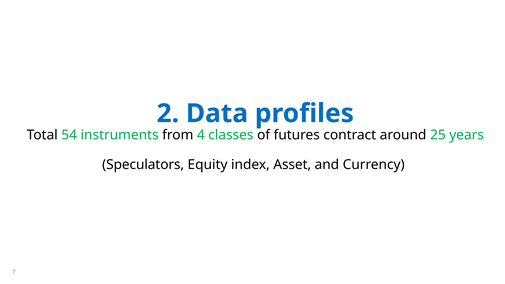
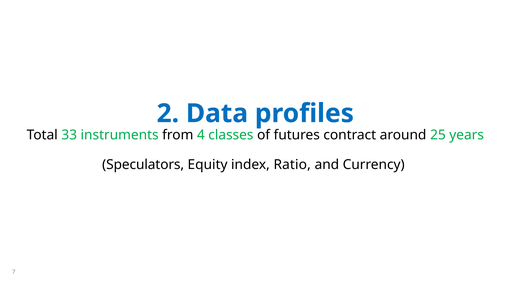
54: 54 -> 33 (69, 135)
Asset: Asset -> Ratio (292, 165)
